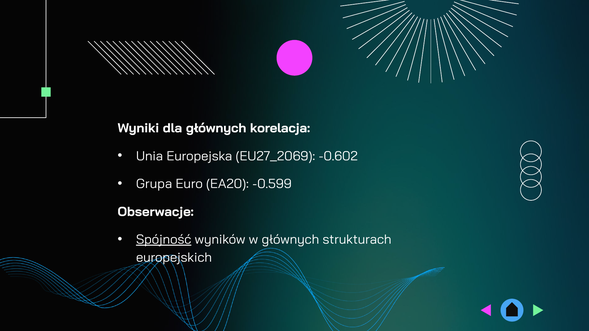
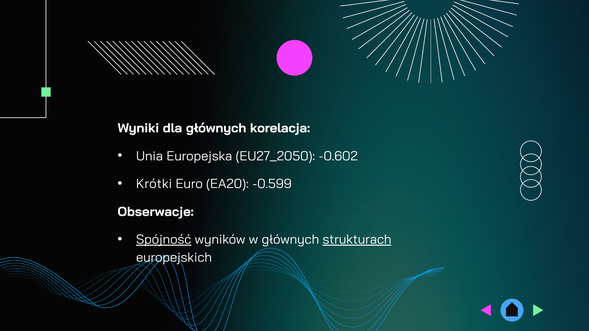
EU27_2069: EU27_2069 -> EU27_2050 (275, 156)
Grupa: Grupa -> Krótki (154, 184)
strukturach underline: none -> present (357, 240)
